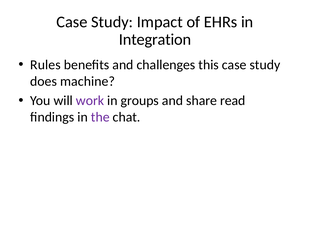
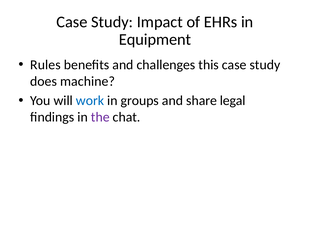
Integration: Integration -> Equipment (155, 40)
work colour: purple -> blue (90, 101)
read: read -> legal (233, 101)
